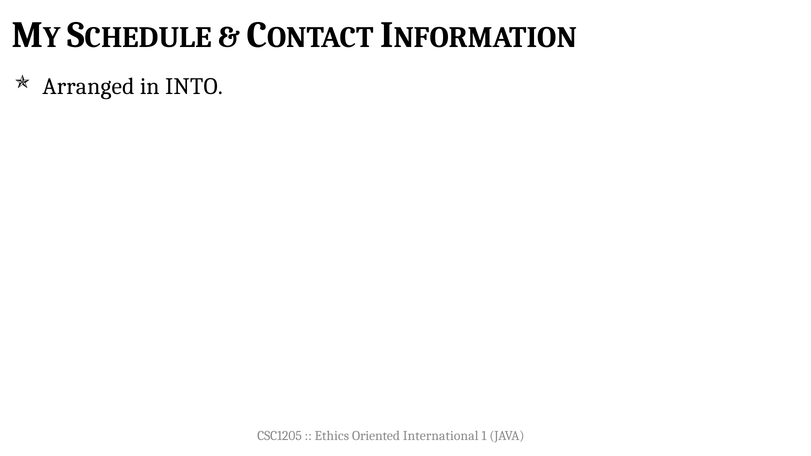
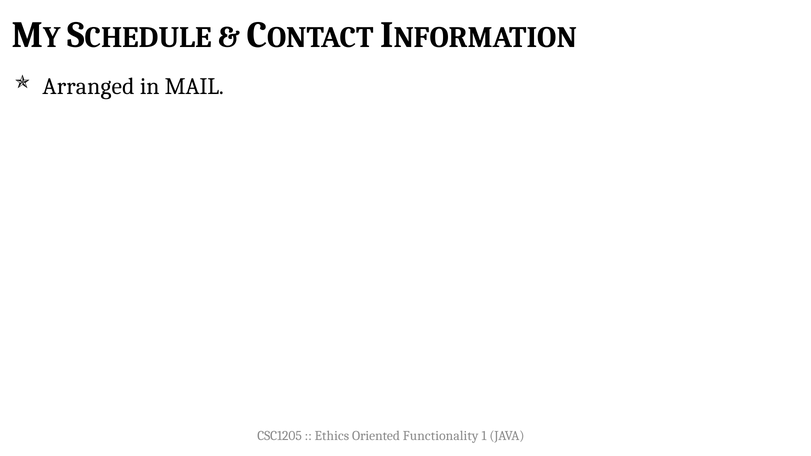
INTO: INTO -> MAIL (194, 86)
International: International -> Functionality (441, 436)
